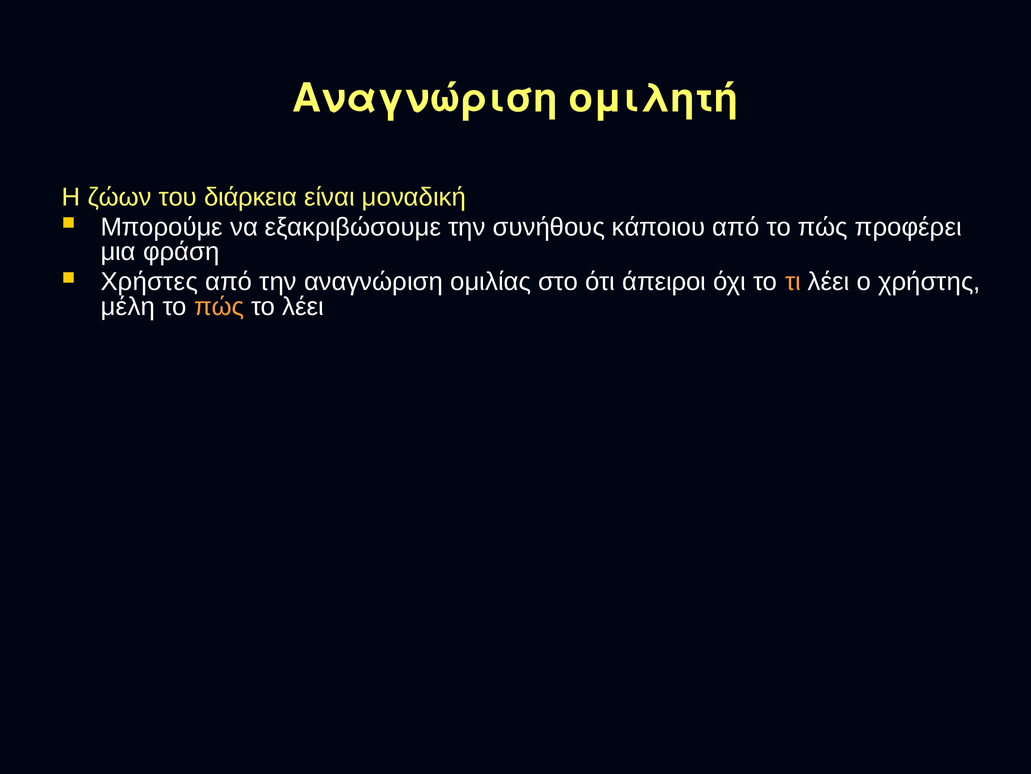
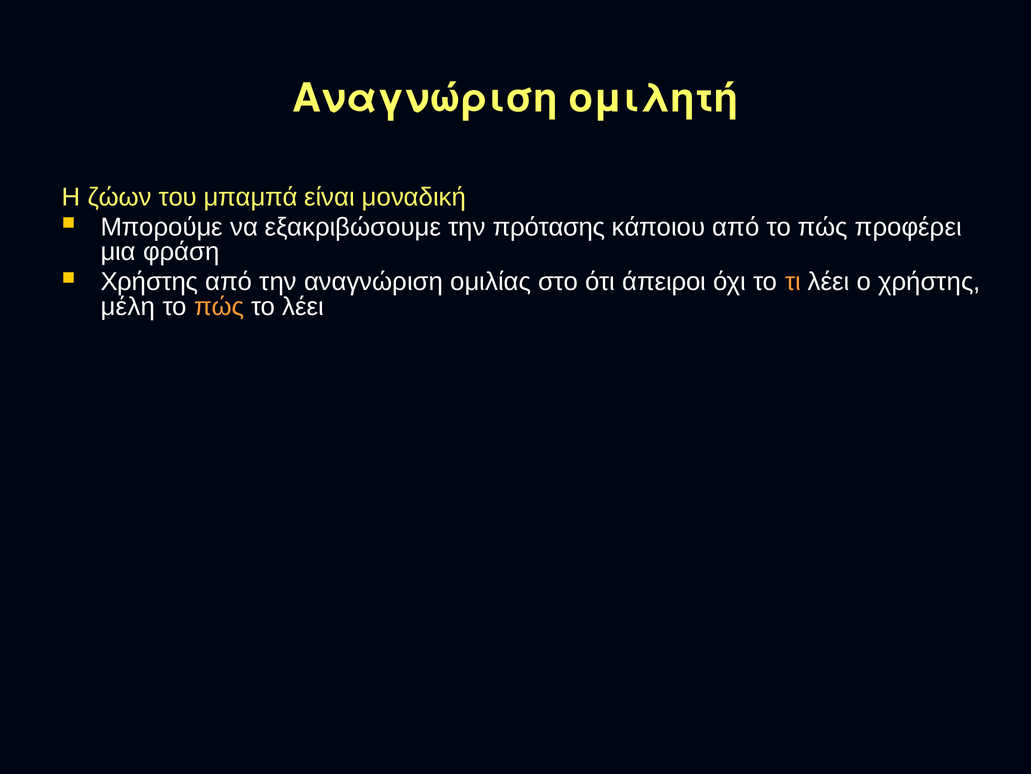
διάρκεια: διάρκεια -> μπαμπά (251, 197)
συνήθους: συνήθους -> πρότασης (549, 227)
Χρήστες: Χρήστες -> Χρήστης (149, 281)
